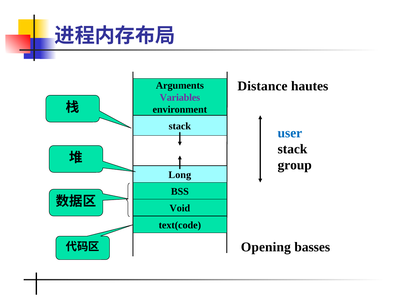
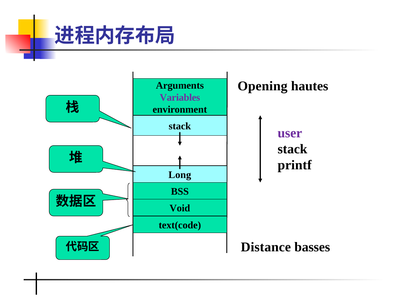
Distance: Distance -> Opening (262, 86)
user colour: blue -> purple (290, 133)
group: group -> printf (295, 165)
Opening: Opening -> Distance (266, 247)
